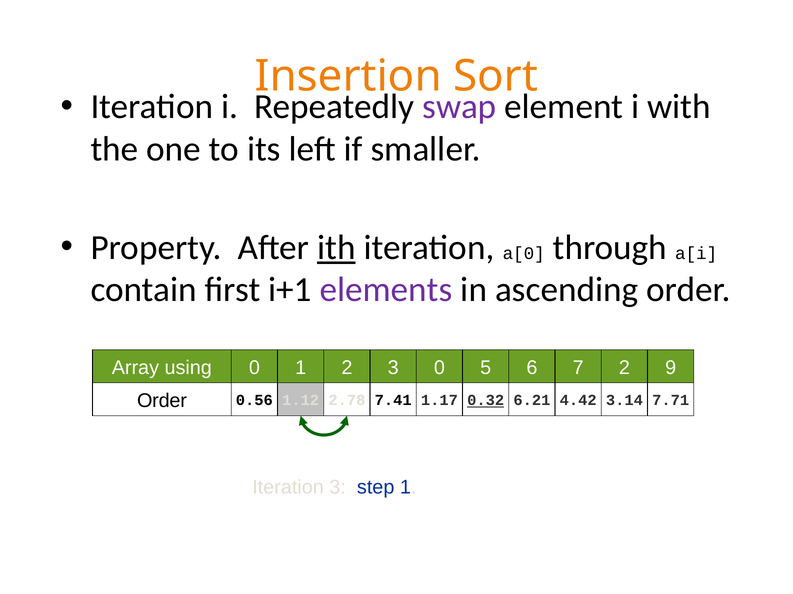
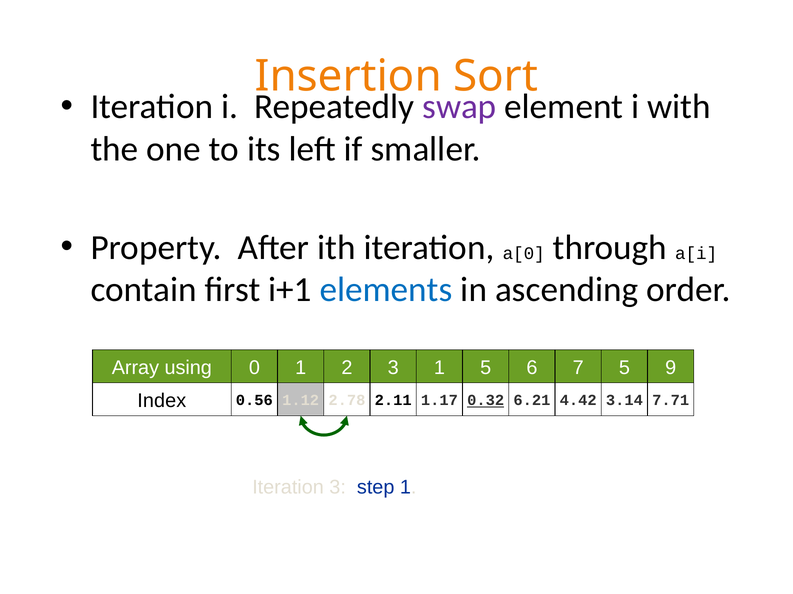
ith underline: present -> none (336, 248)
elements colour: purple -> blue (386, 290)
3 0: 0 -> 1 (439, 368)
0 1 2: 2 -> 5 (624, 368)
Order: Order -> Index (162, 401)
7.41: 7.41 -> 2.11 (393, 401)
